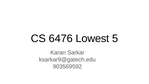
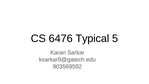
Lowest: Lowest -> Typical (92, 38)
